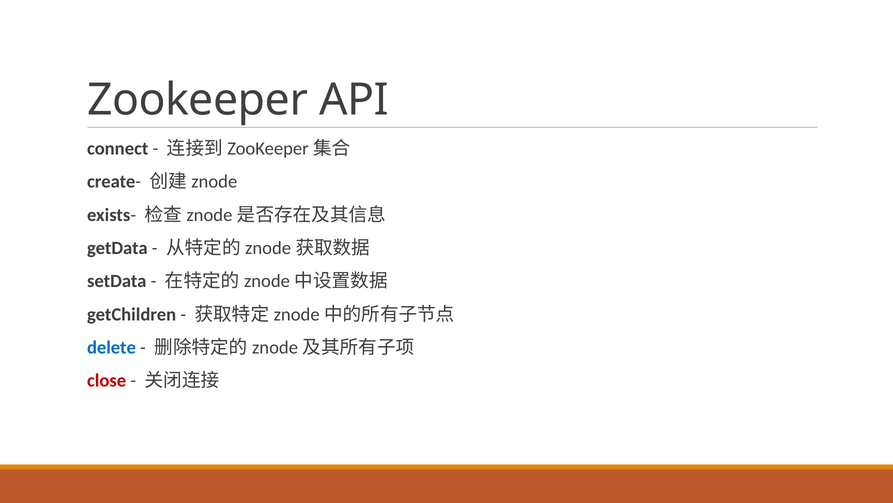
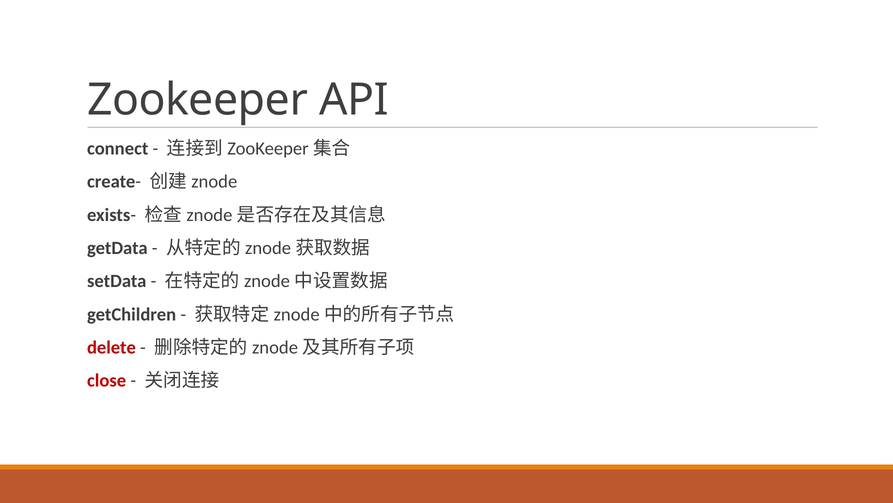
delete colour: blue -> red (111, 347)
